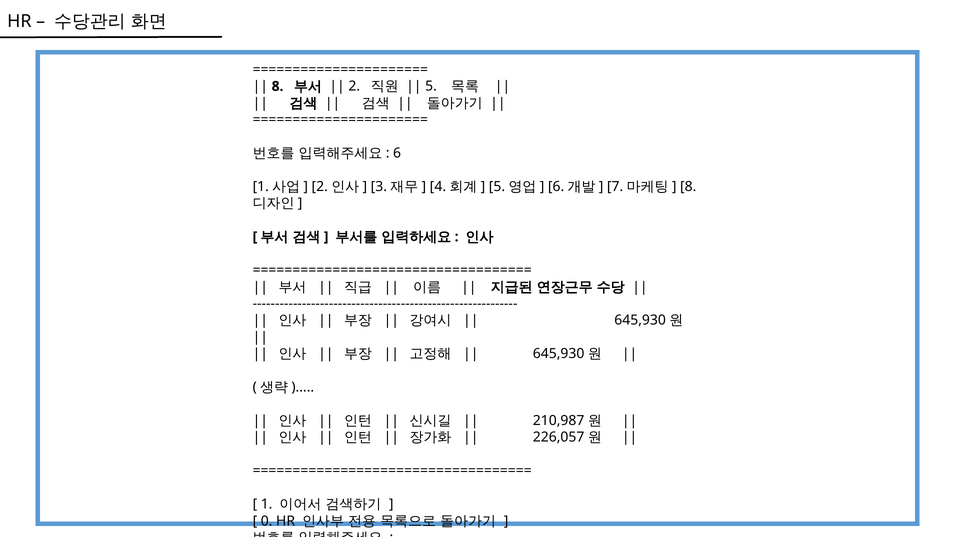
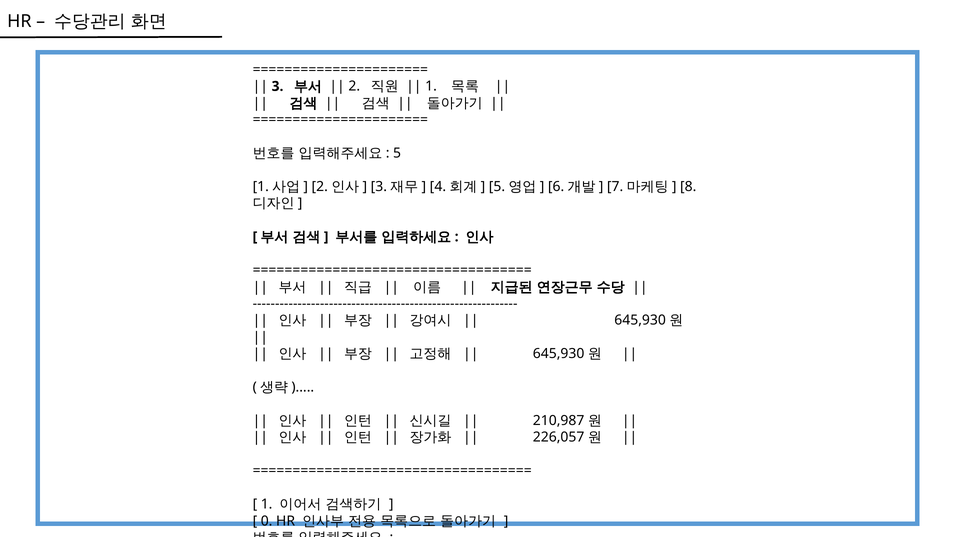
8: 8 -> 3 (278, 86)
5: 5 -> 1 (431, 86)
6: 6 -> 5 (397, 153)
